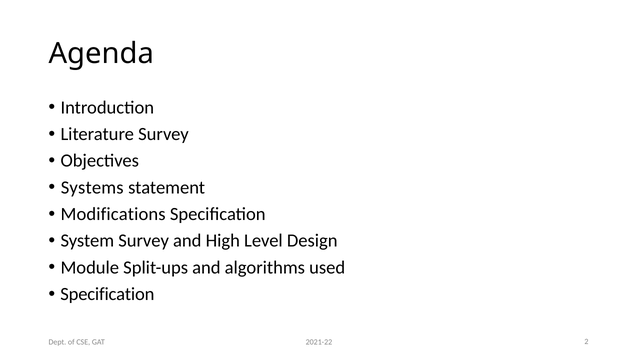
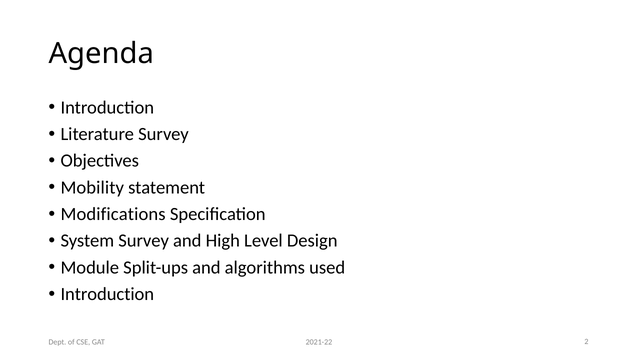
Systems: Systems -> Mobility (92, 188)
Specification: Specification -> Introduction (107, 294)
